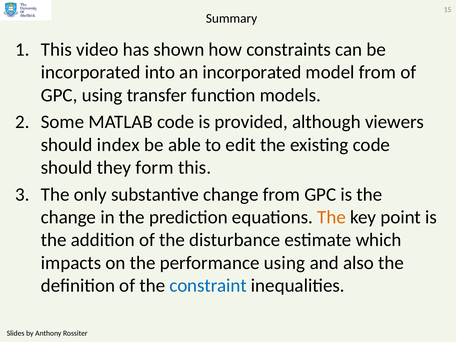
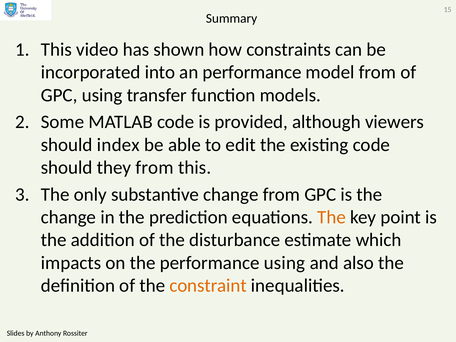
an incorporated: incorporated -> performance (252, 72)
they form: form -> from (155, 168)
constraint colour: blue -> orange (208, 286)
